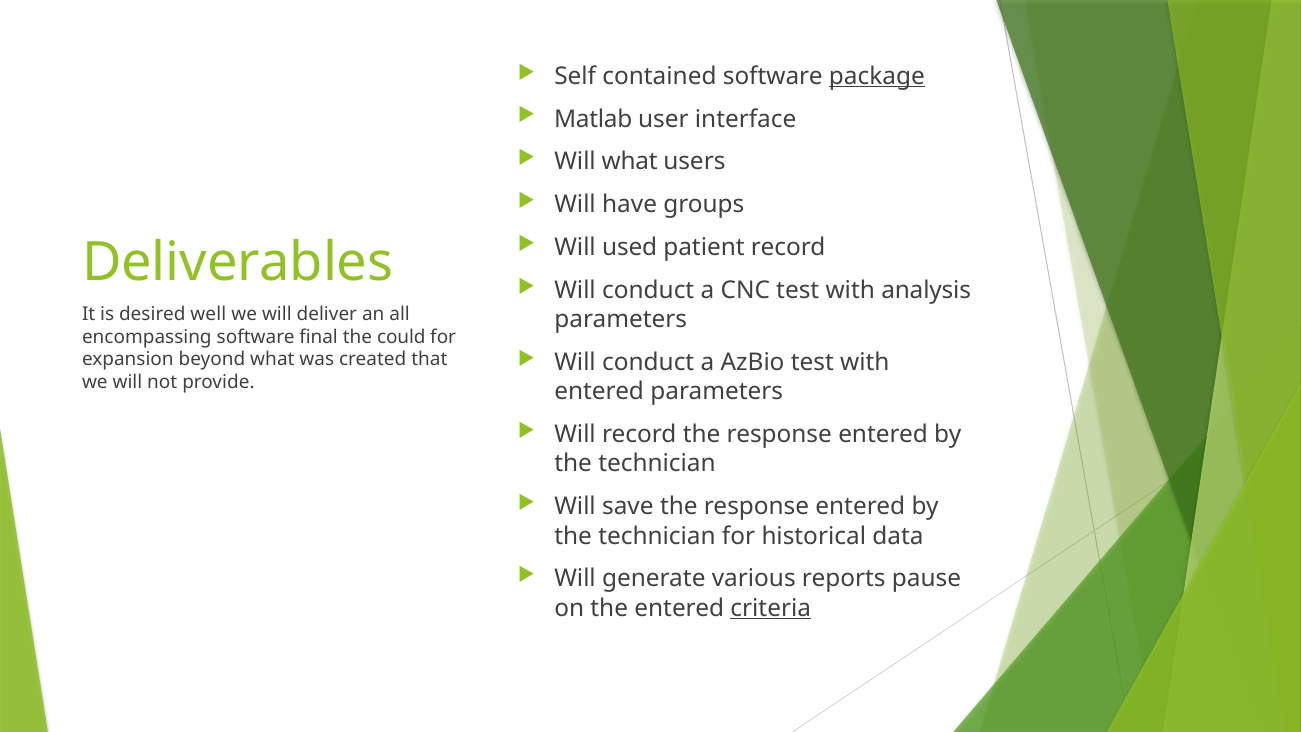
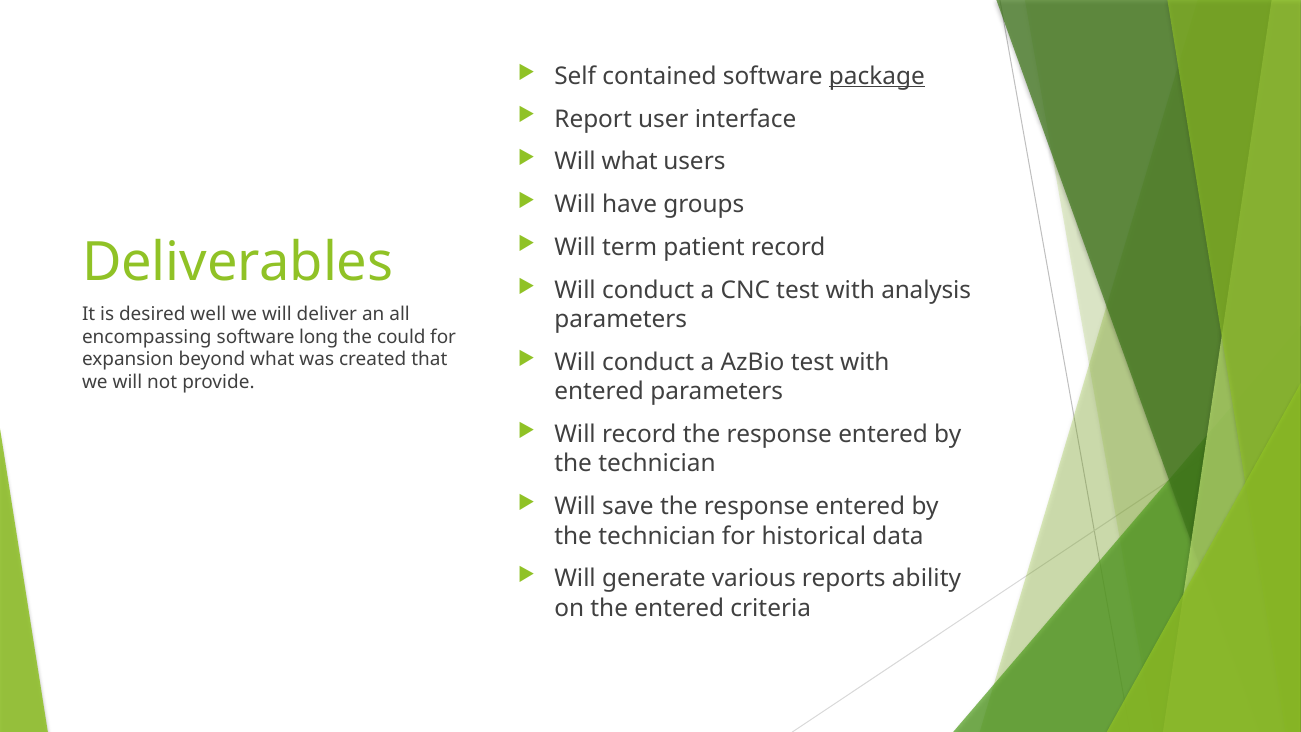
Matlab: Matlab -> Report (593, 119)
used: used -> term (630, 247)
final: final -> long (319, 337)
pause: pause -> ability (927, 579)
criteria underline: present -> none (771, 608)
